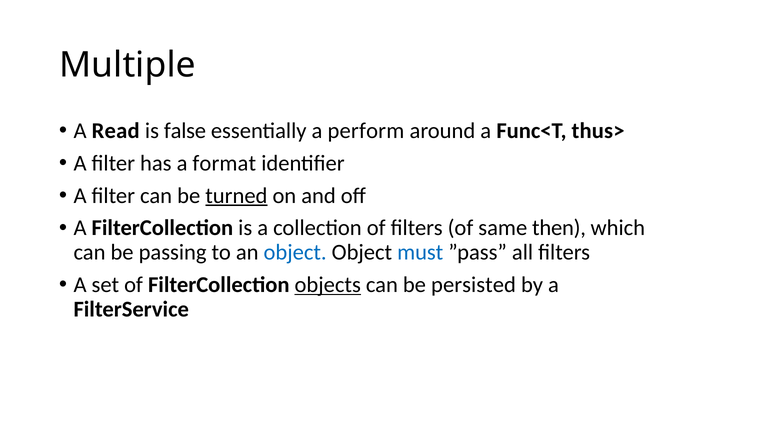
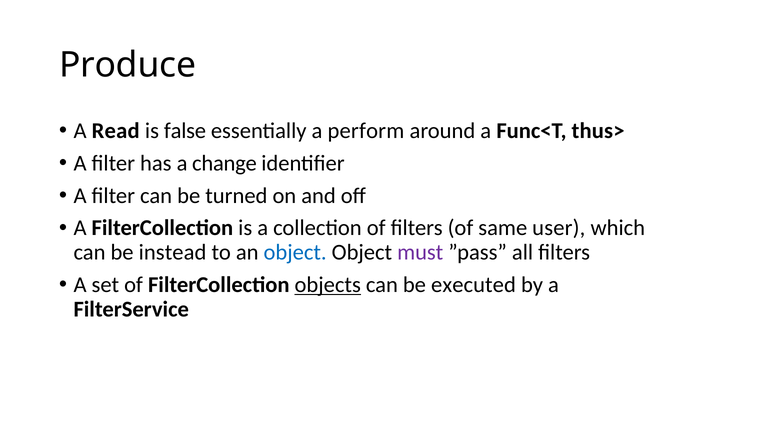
Multiple: Multiple -> Produce (128, 65)
format: format -> change (224, 163)
turned underline: present -> none (236, 196)
then: then -> user (559, 228)
passing: passing -> instead (173, 253)
must colour: blue -> purple (420, 253)
persisted: persisted -> executed (473, 285)
